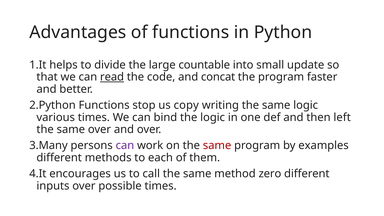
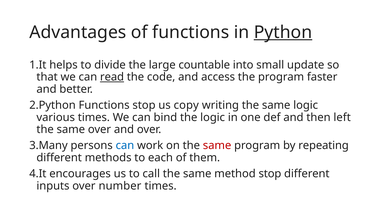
Python underline: none -> present (283, 32)
concat: concat -> access (218, 77)
can colour: purple -> blue (125, 146)
examples: examples -> repeating (324, 146)
method zero: zero -> stop (270, 174)
possible: possible -> number (120, 186)
